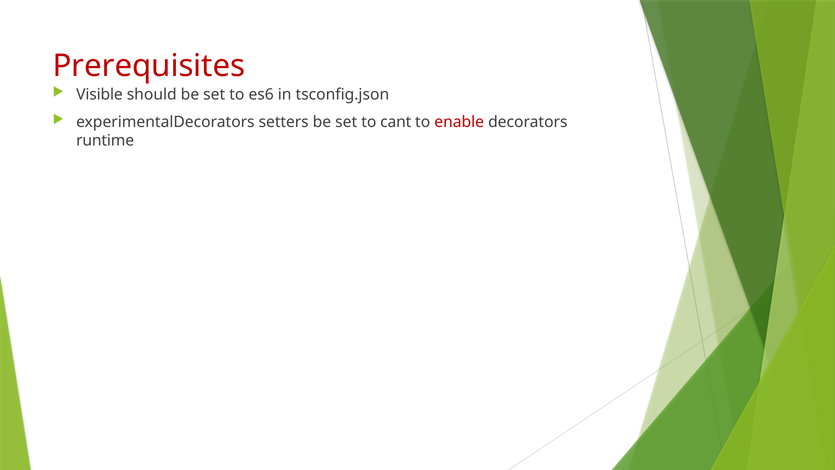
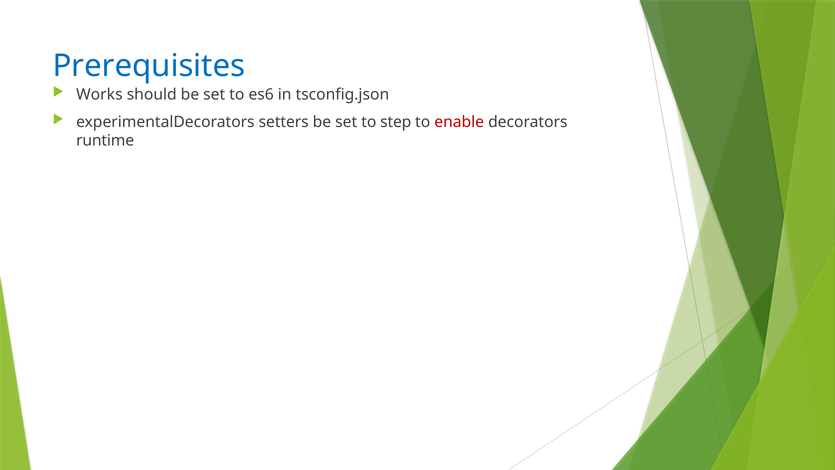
Prerequisites colour: red -> blue (149, 66)
Visible: Visible -> Works (99, 94)
cant: cant -> step (396, 122)
